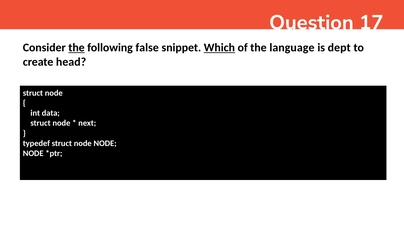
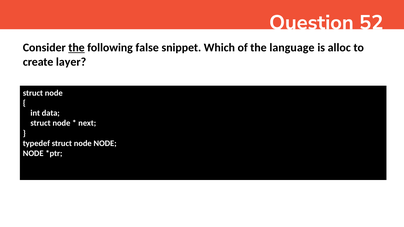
17: 17 -> 52 (371, 23)
Which underline: present -> none (219, 48)
dept: dept -> alloc (339, 48)
head: head -> layer (71, 62)
